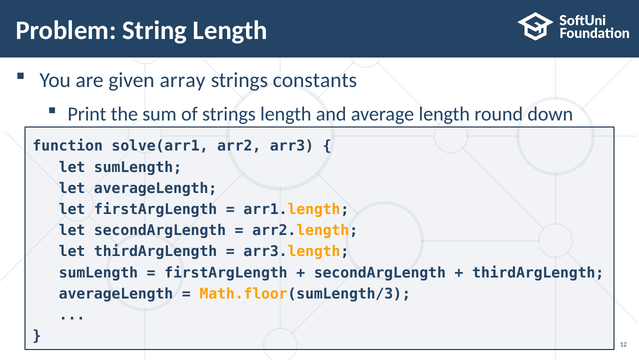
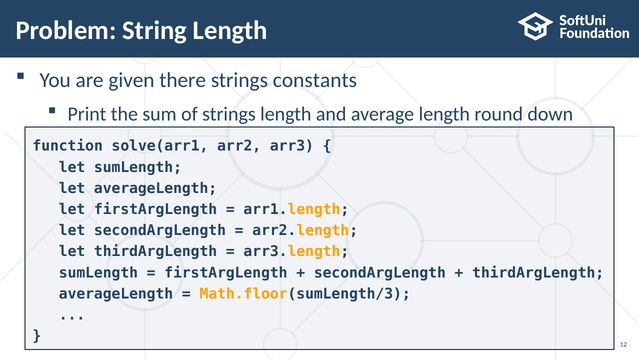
array: array -> there (183, 80)
